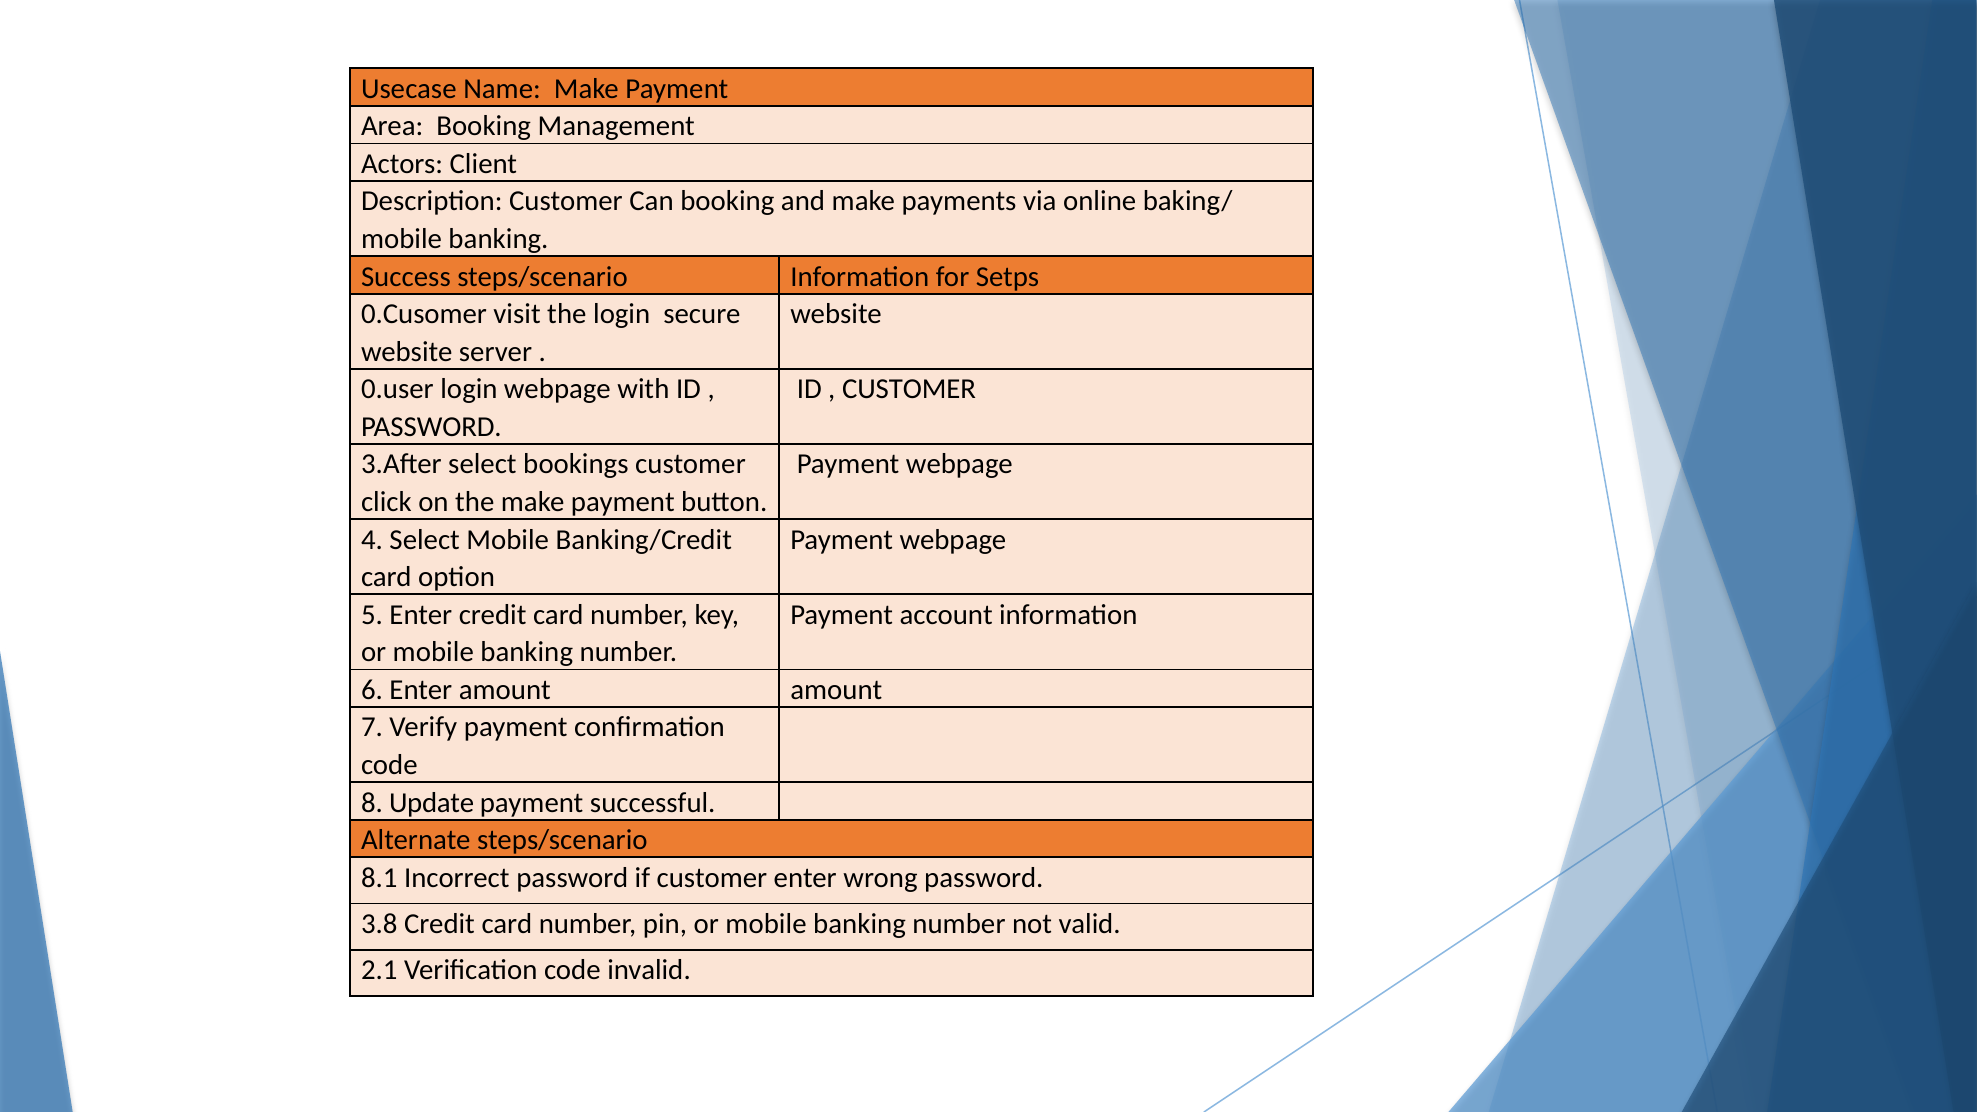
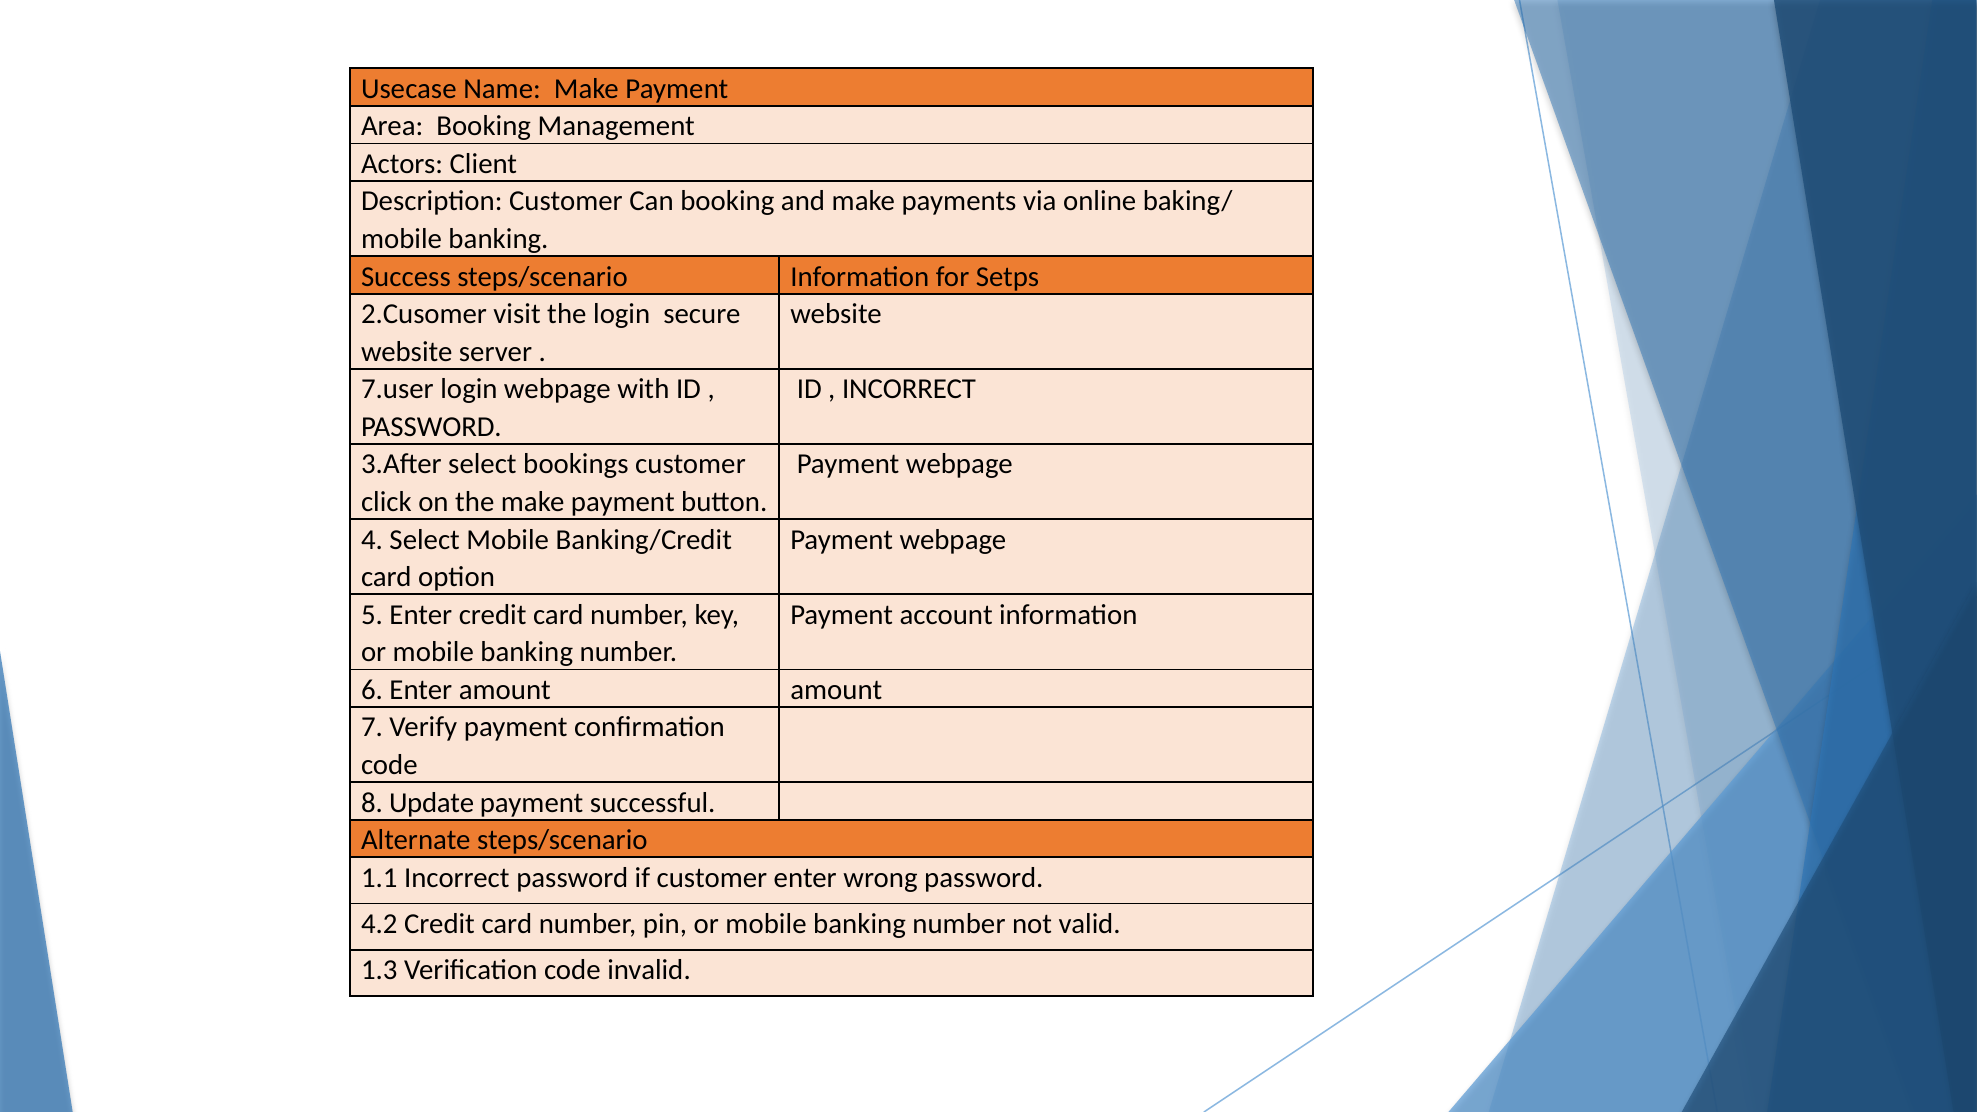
0.Cusomer: 0.Cusomer -> 2.Cusomer (424, 314)
0.user: 0.user -> 7.user (397, 389)
CUSTOMER: CUSTOMER -> INCORRECT (909, 389)
8.1: 8.1 -> 1.1 (379, 878)
3.8: 3.8 -> 4.2 (379, 924)
2.1: 2.1 -> 1.3 (379, 970)
